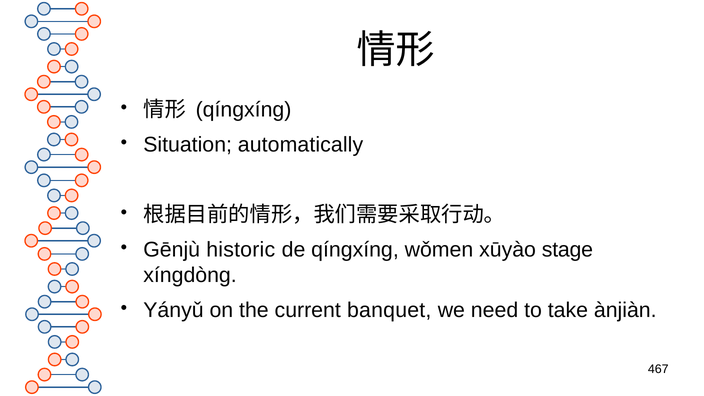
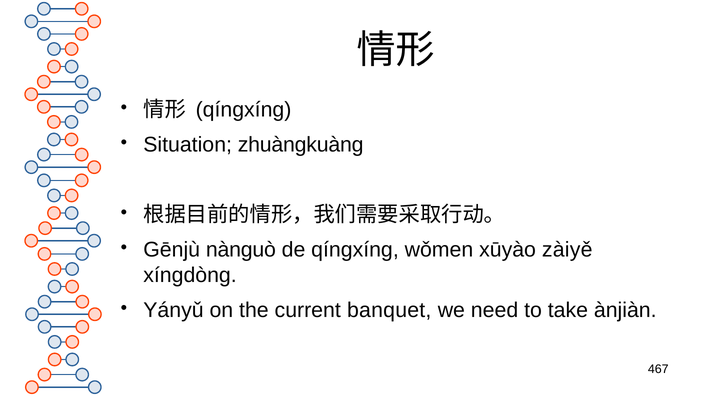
automatically: automatically -> zhuàngkuàng (301, 145)
historic: historic -> nànguò (241, 250)
stage: stage -> zàiyě (567, 250)
